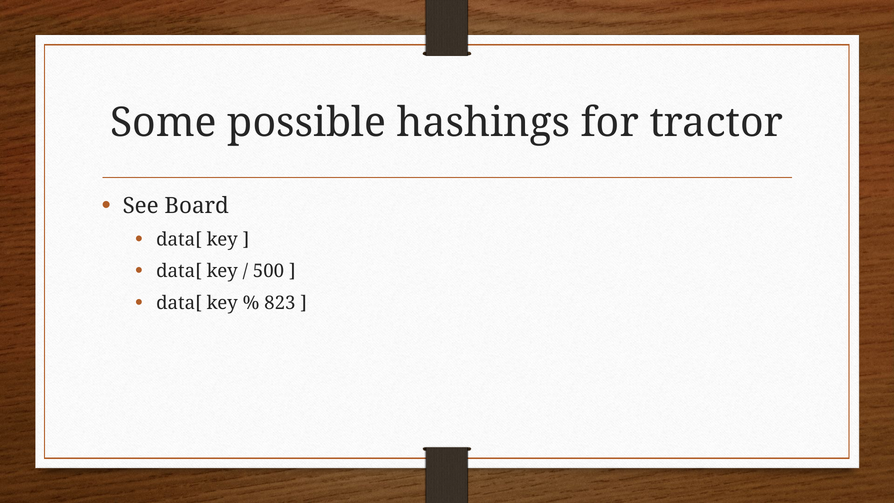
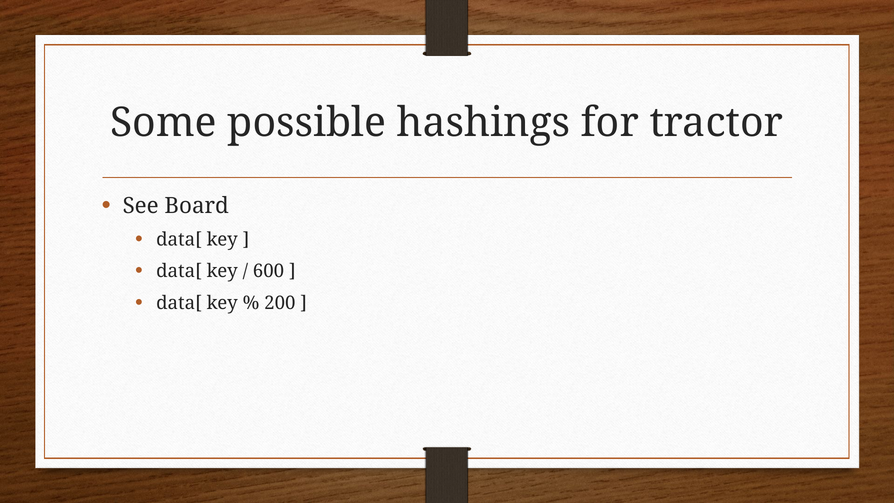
500: 500 -> 600 (268, 271)
823: 823 -> 200 (280, 303)
